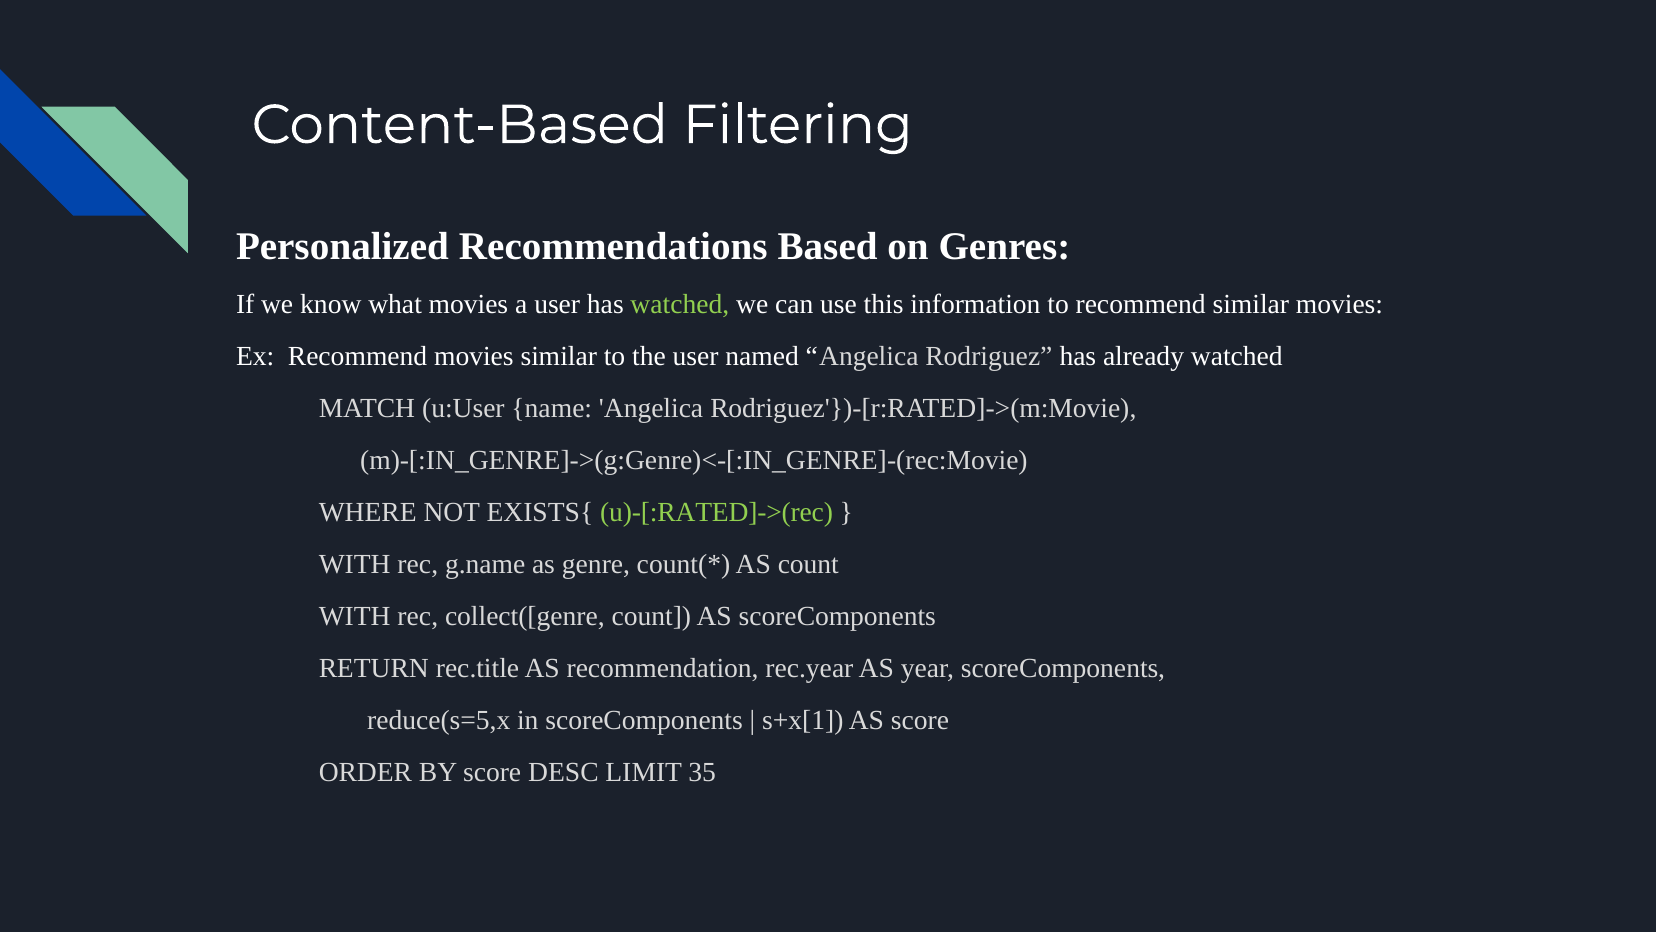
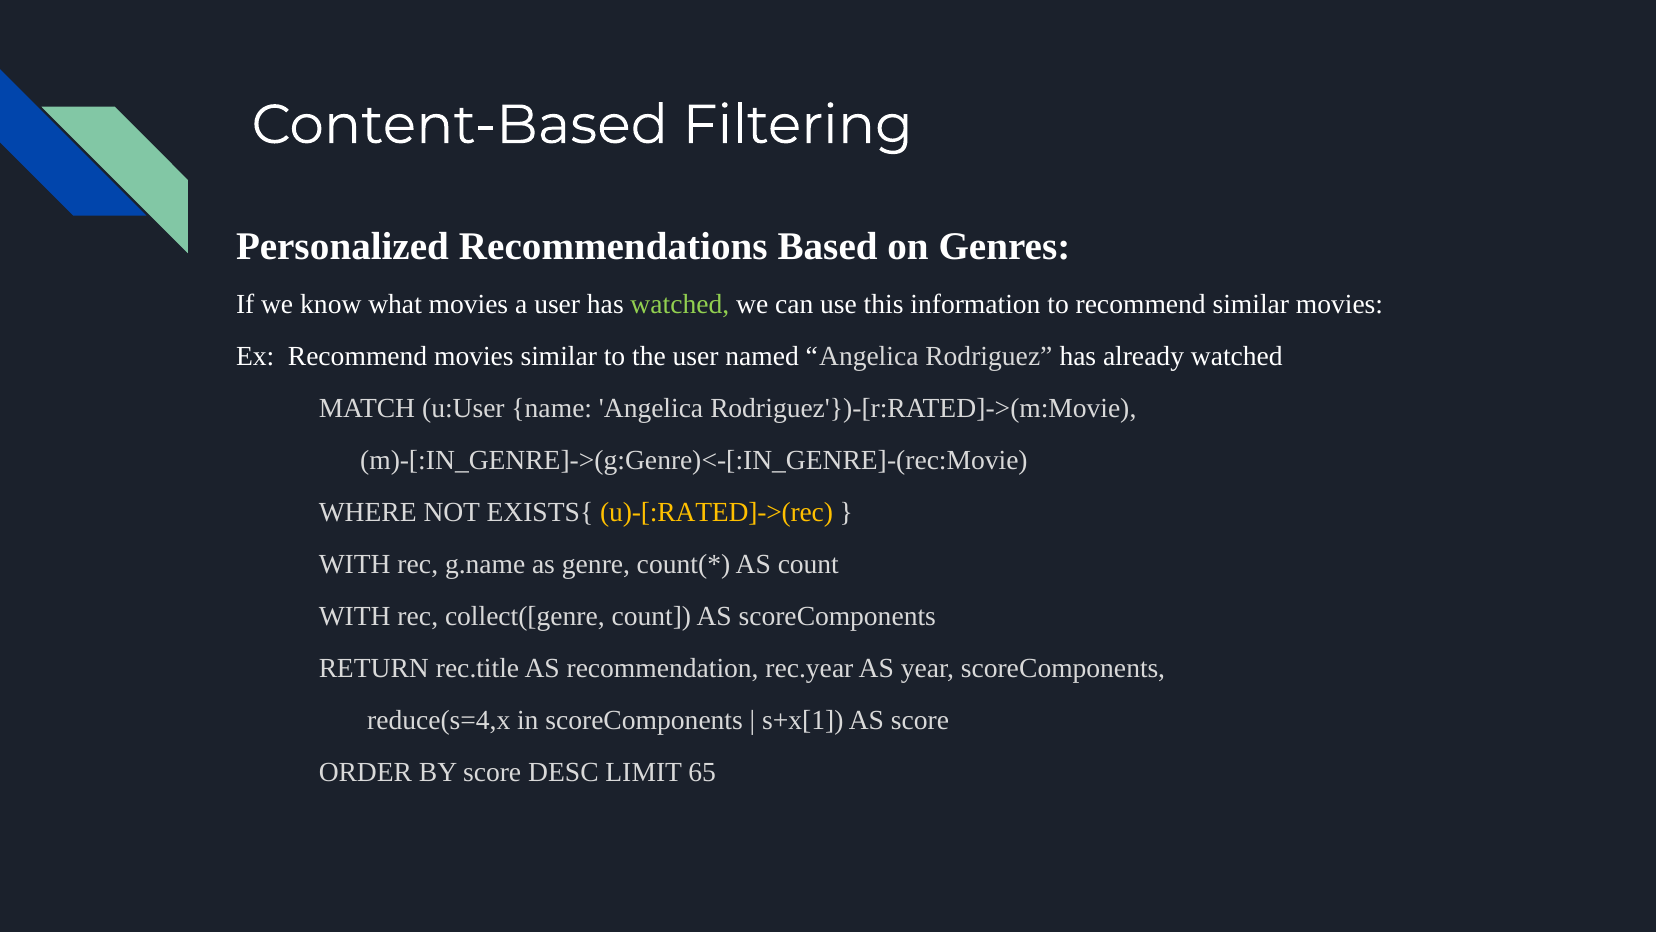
u)-[:RATED]->(rec colour: light green -> yellow (717, 512)
reduce(s=5,x: reduce(s=5,x -> reduce(s=4,x (439, 720)
35: 35 -> 65 (702, 772)
